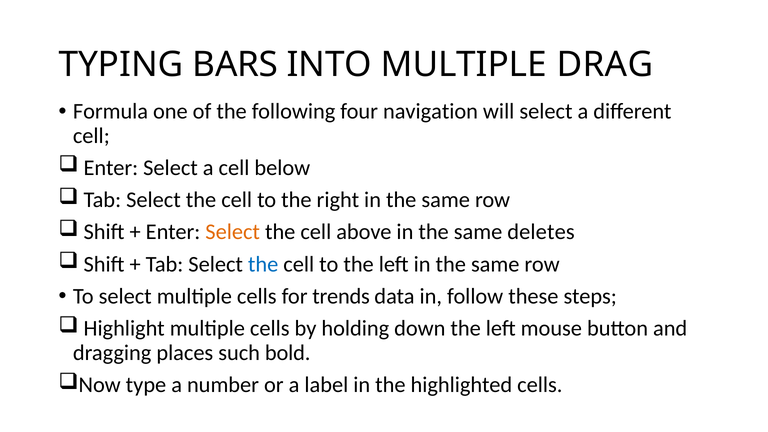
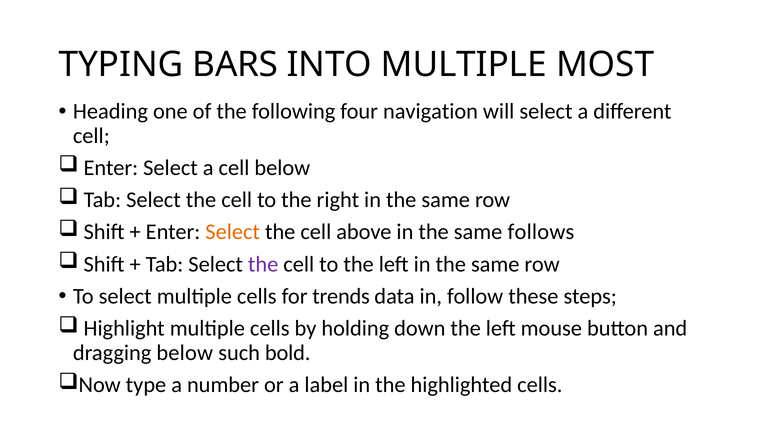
DRAG: DRAG -> MOST (605, 65)
Formula: Formula -> Heading (110, 111)
deletes: deletes -> follows (541, 232)
the colour: blue -> purple (263, 264)
dragging places: places -> below (185, 353)
